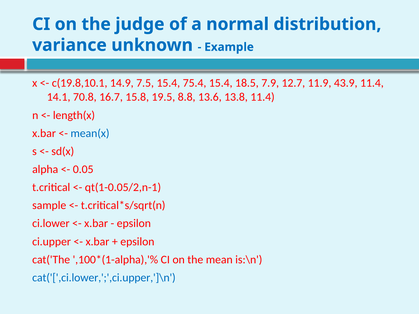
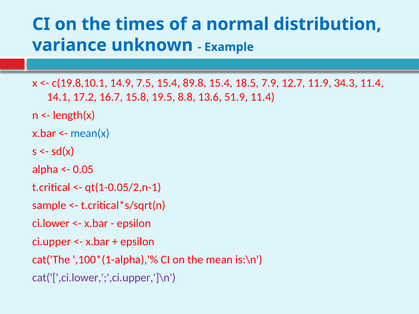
judge: judge -> times (140, 24)
75.4: 75.4 -> 89.8 (195, 83)
43.9: 43.9 -> 34.3 (346, 83)
70.8: 70.8 -> 17.2 (85, 97)
13.8: 13.8 -> 51.9 (236, 97)
cat('[',ci.lower,';',ci.upper,']\n colour: blue -> purple (104, 278)
